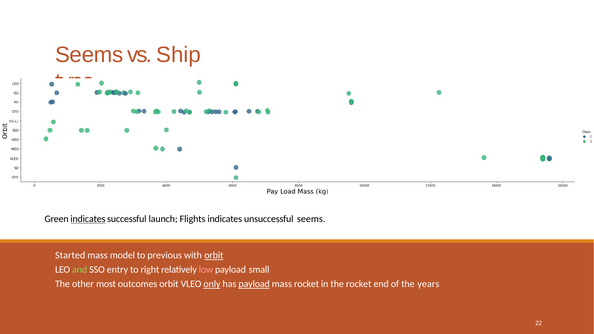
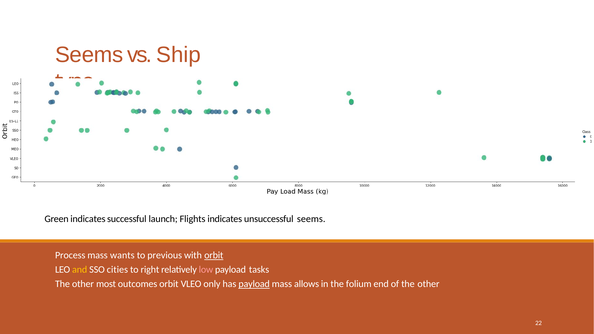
indicates underline: present -> none (88, 219)
Started: Started -> Process (70, 255)
model: model -> wants (122, 255)
and colour: light green -> yellow (80, 270)
entry: entry -> cities (117, 270)
small: small -> tasks (259, 270)
only underline: present -> none (212, 284)
mass rocket: rocket -> allows (307, 284)
the rocket: rocket -> folium (359, 284)
of the years: years -> other (428, 284)
